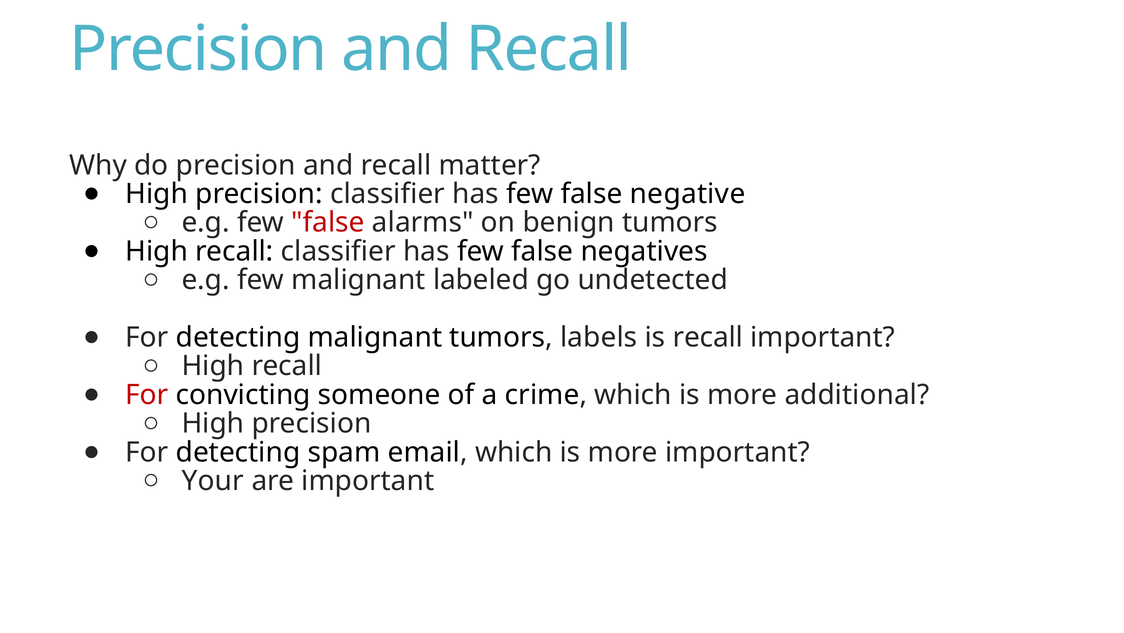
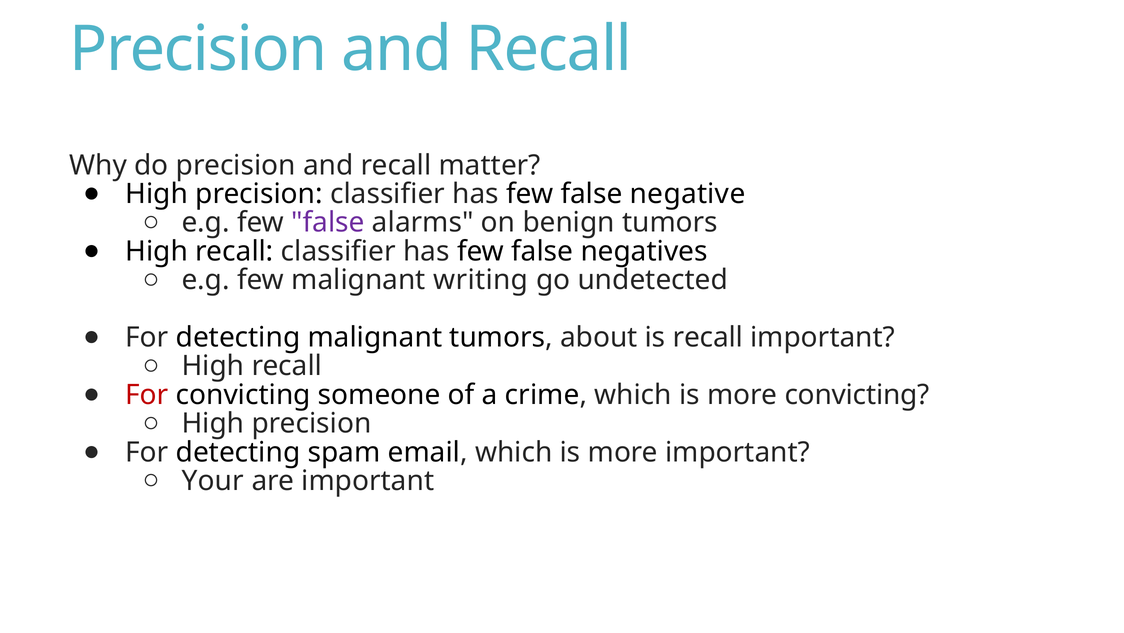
false colour: red -> purple (328, 222)
labeled: labeled -> writing (481, 280)
labels: labels -> about (599, 337)
more additional: additional -> convicting (857, 394)
